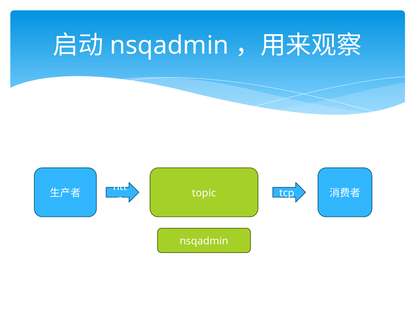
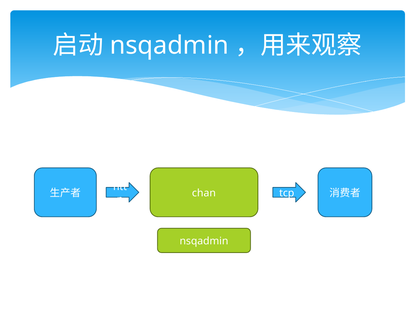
topic: topic -> chan (204, 193)
